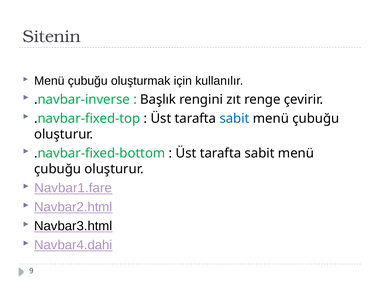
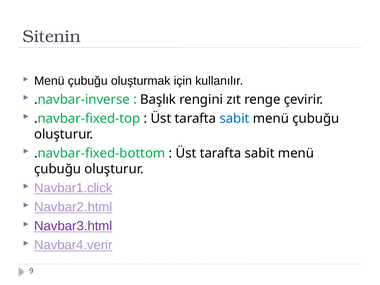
Navbar1.fare: Navbar1.fare -> Navbar1.click (73, 188)
Navbar3.html colour: black -> purple (73, 226)
Navbar4.dahi: Navbar4.dahi -> Navbar4.verir (73, 245)
